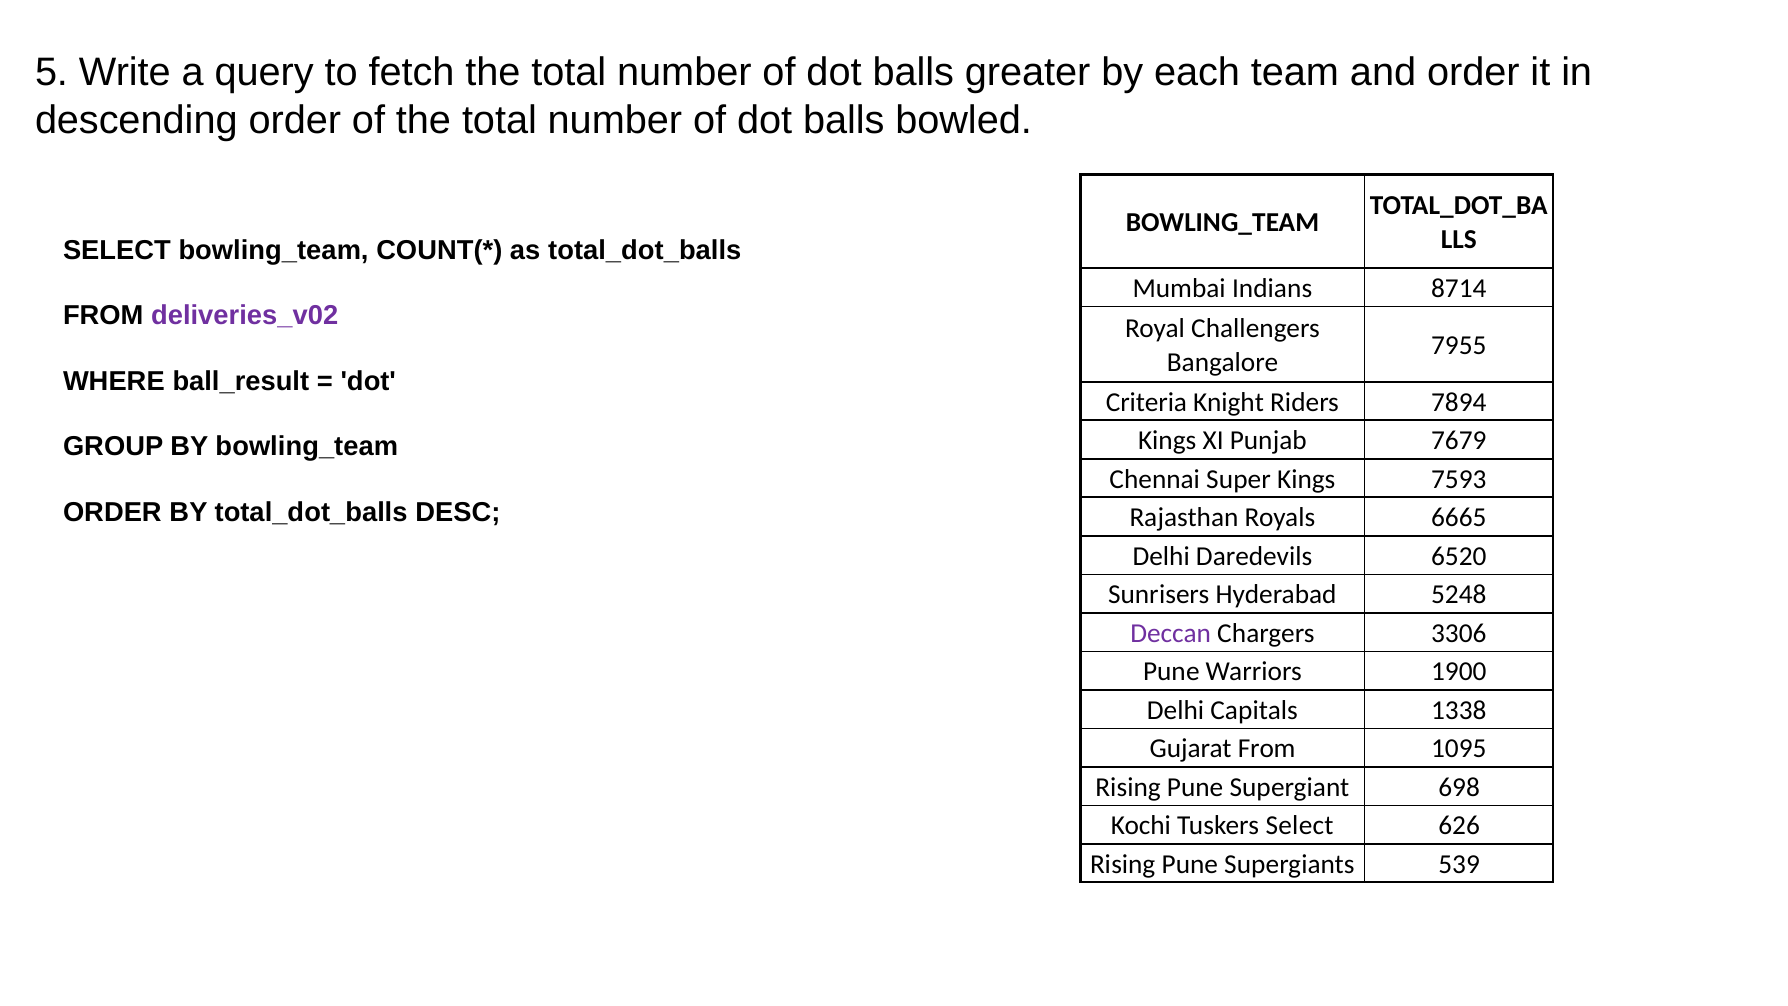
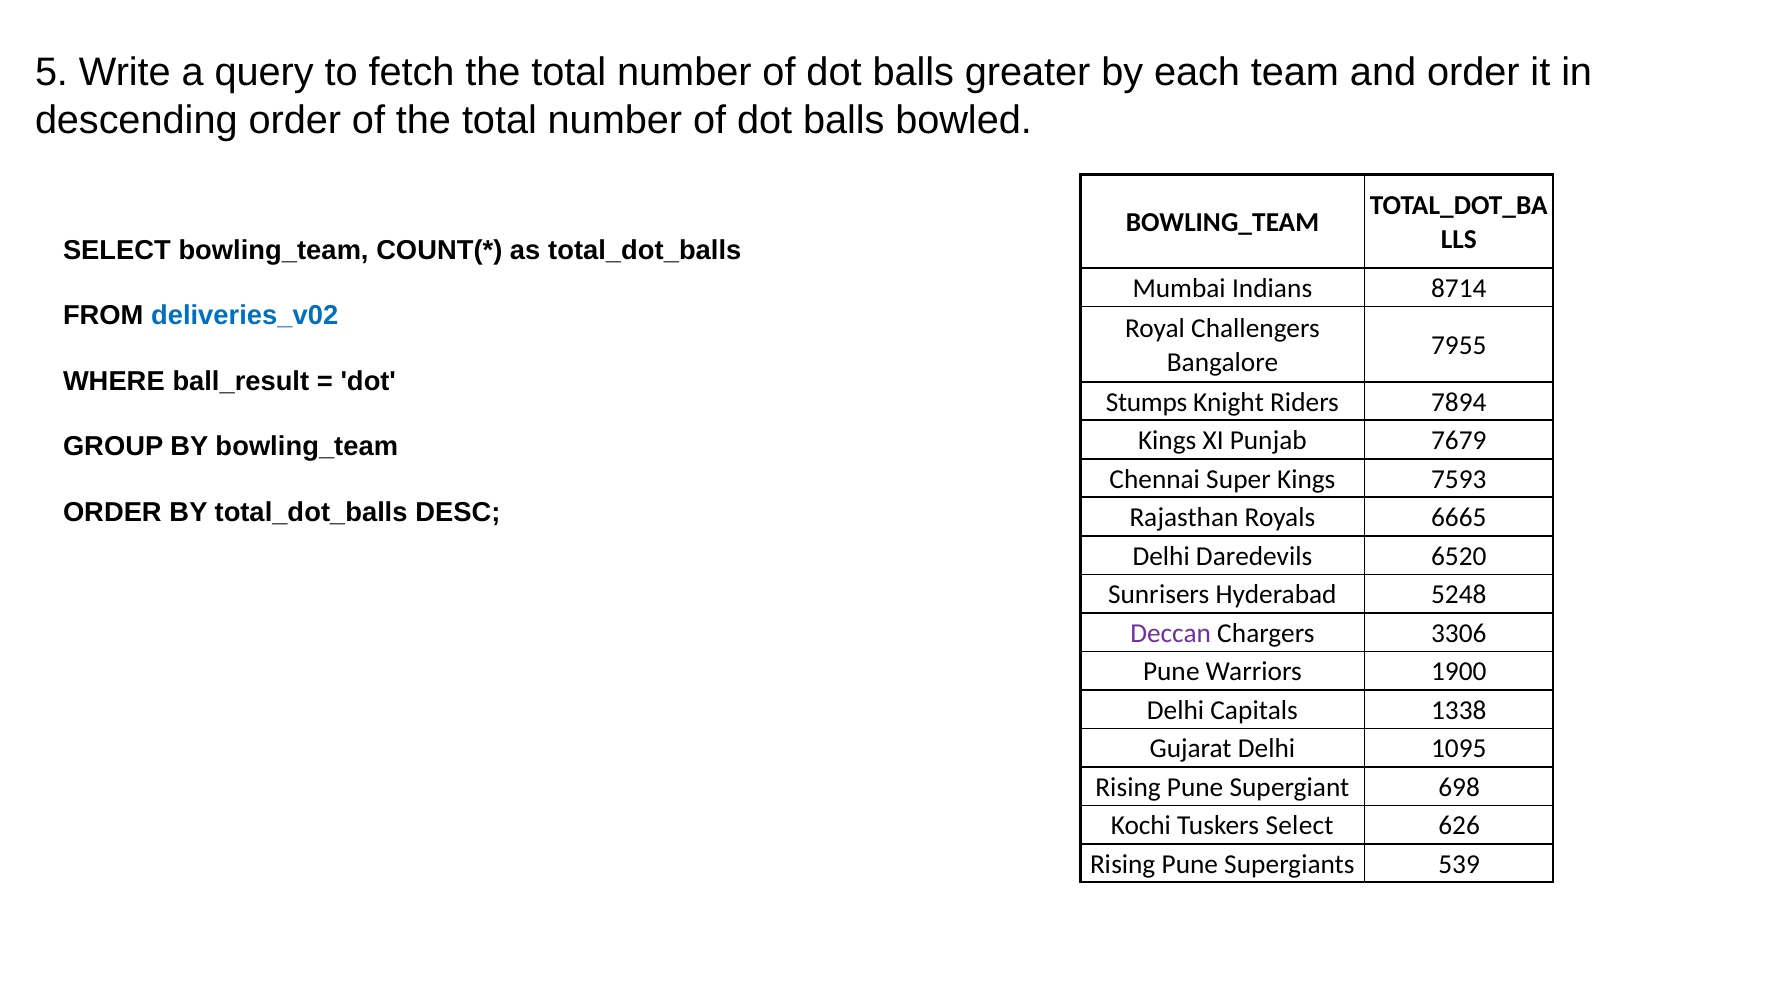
deliveries_v02 colour: purple -> blue (245, 316)
Criteria: Criteria -> Stumps (1147, 402)
Gujarat From: From -> Delhi (1267, 749)
